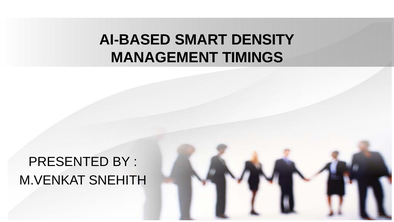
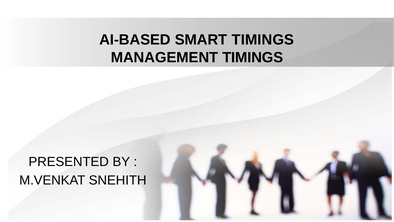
SMART DENSITY: DENSITY -> TIMINGS (263, 40)
